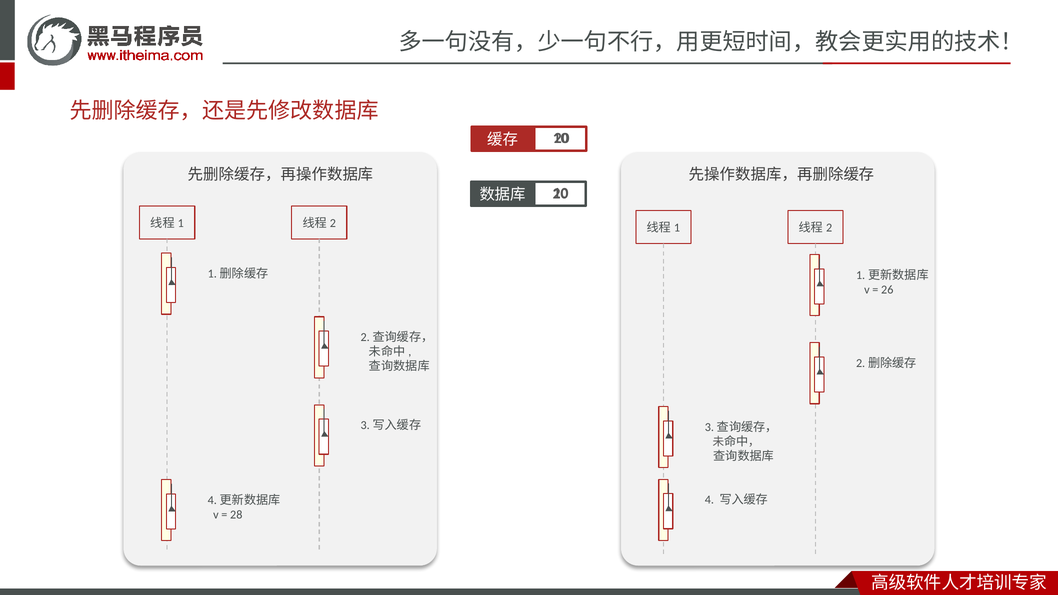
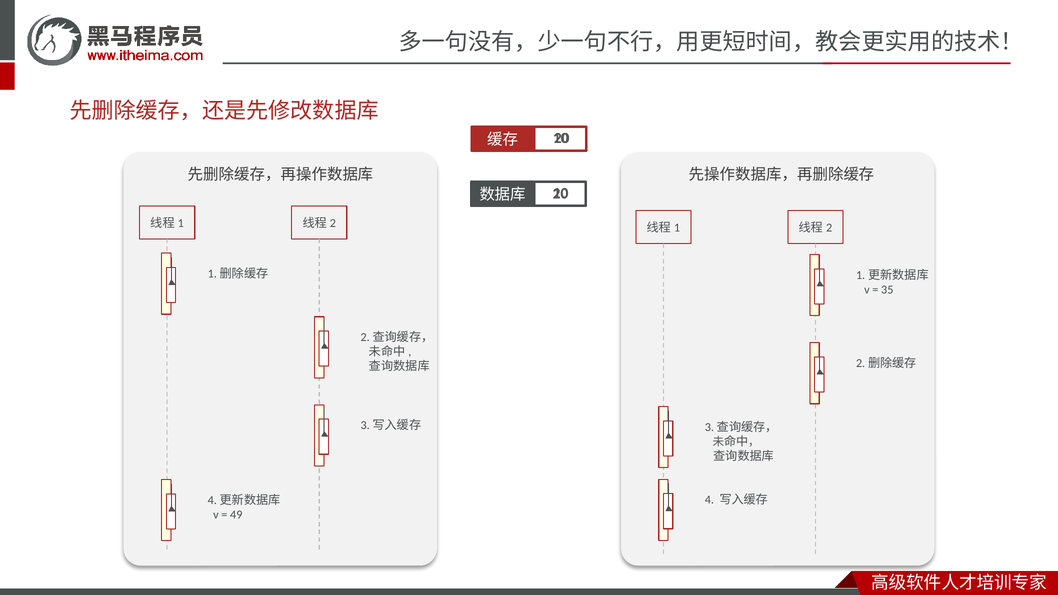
26: 26 -> 35 (887, 290)
28: 28 -> 49 (236, 515)
